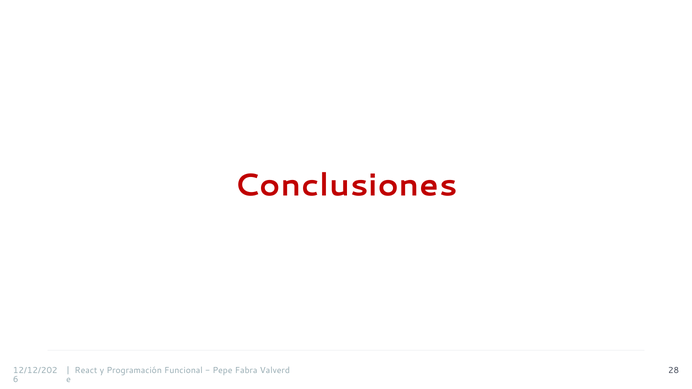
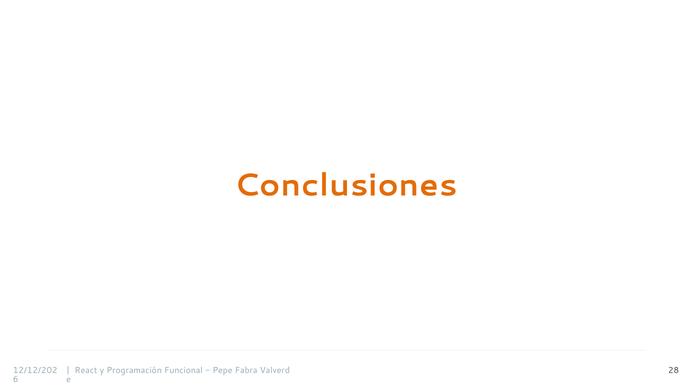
Conclusiones colour: red -> orange (346, 185)
